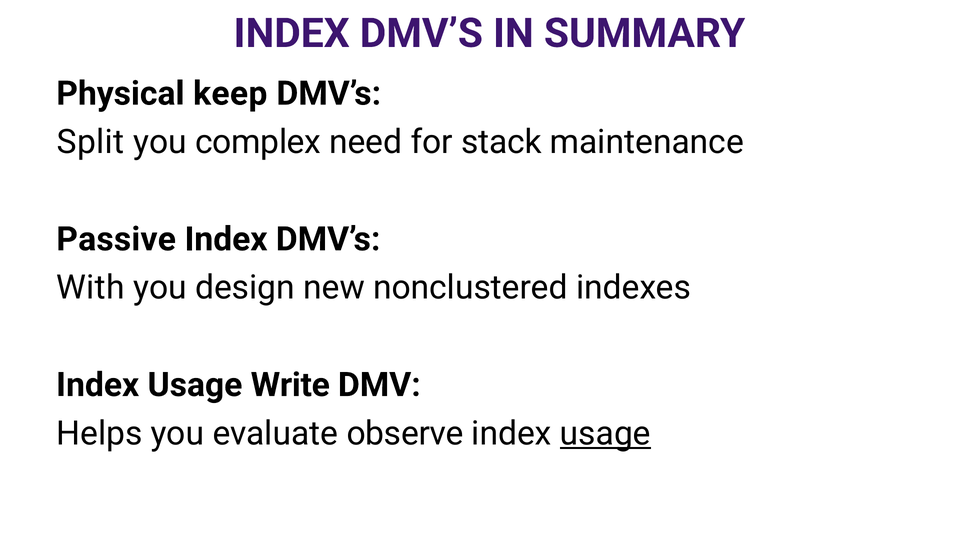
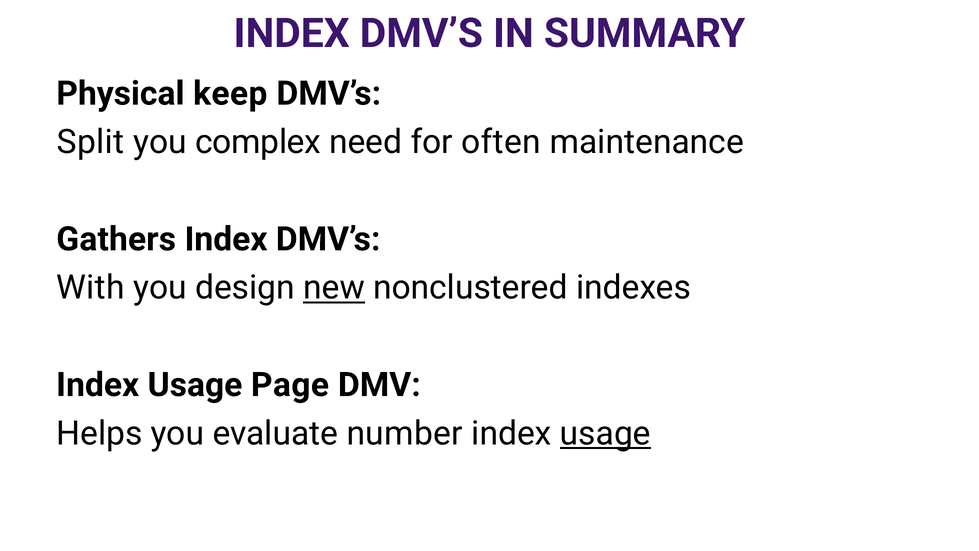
stack: stack -> often (501, 142)
Passive: Passive -> Gathers (116, 239)
new underline: none -> present (334, 288)
Write: Write -> Page (290, 385)
observe: observe -> number (405, 433)
